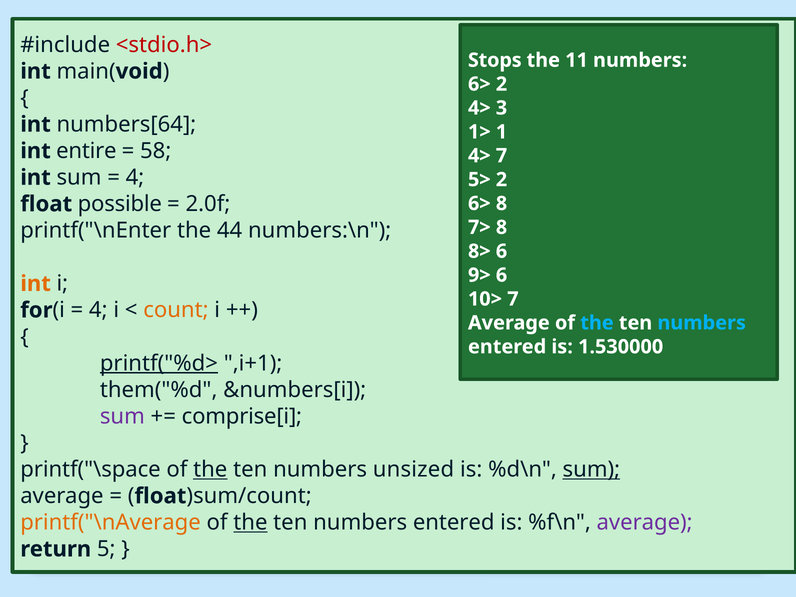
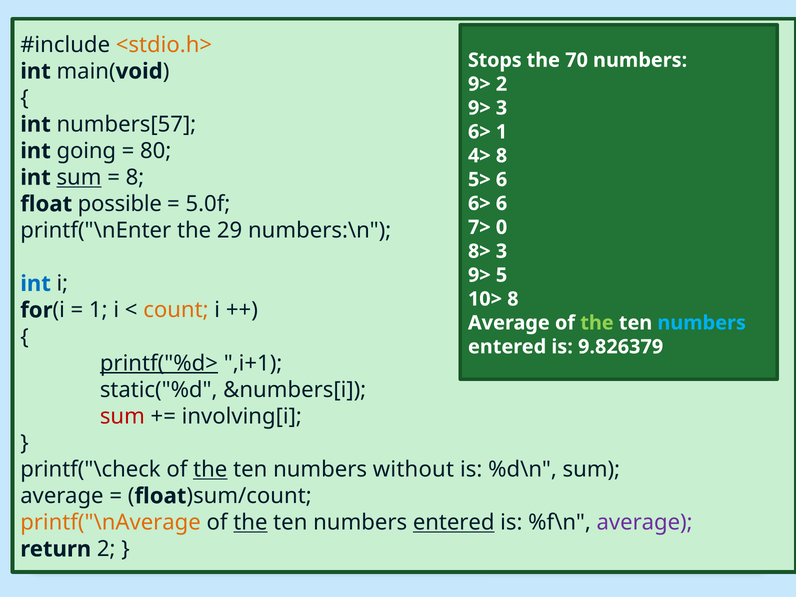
<stdio.h> colour: red -> orange (164, 45)
11: 11 -> 70 (577, 60)
6>: 6> -> 9> (479, 84)
4>: 4> -> 9> (479, 108)
numbers[64: numbers[64 -> numbers[57 (126, 124)
1>: 1> -> 6> (479, 132)
entire: entire -> going (86, 151)
58: 58 -> 80 (156, 151)
4> 7: 7 -> 8 (502, 156)
sum underline: none -> present (79, 177)
4: 4 -> 8 (135, 177)
5> 2: 2 -> 6 (502, 180)
6> 8: 8 -> 6 (502, 203)
2.0f: 2.0f -> 5.0f (208, 204)
7> 8: 8 -> 0 (502, 227)
44: 44 -> 29 (230, 231)
8> 6: 6 -> 3 (502, 251)
9> 6: 6 -> 5 (502, 275)
int colour: orange -> blue (36, 284)
10> 7: 7 -> 8 (513, 299)
4: 4 -> 1 (98, 310)
the colour: light blue -> light green (597, 323)
1.530000: 1.530000 -> 9.826379 (621, 347)
them("%d: them("%d -> static("%d (159, 390)
sum colour: purple -> red (122, 416)
comprise[i: comprise[i -> involving[i (242, 416)
printf("\space: printf("\space -> printf("\check (90, 469)
unsized: unsized -> without (413, 469)
sum underline: present -> none (591, 469)
entered underline: none -> present (454, 523)
5: 5 -> 2 (106, 549)
